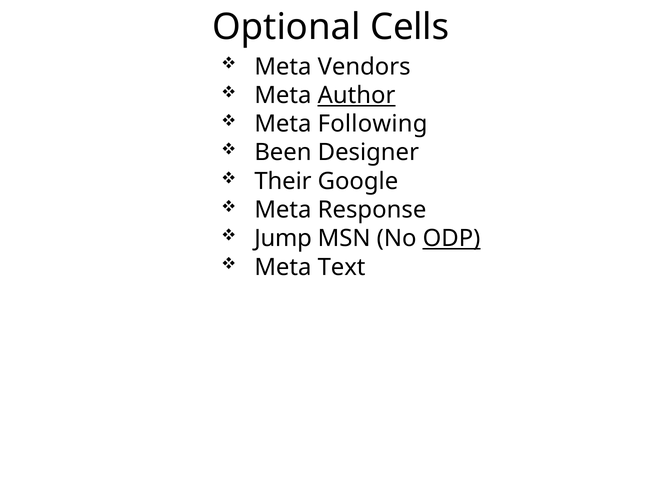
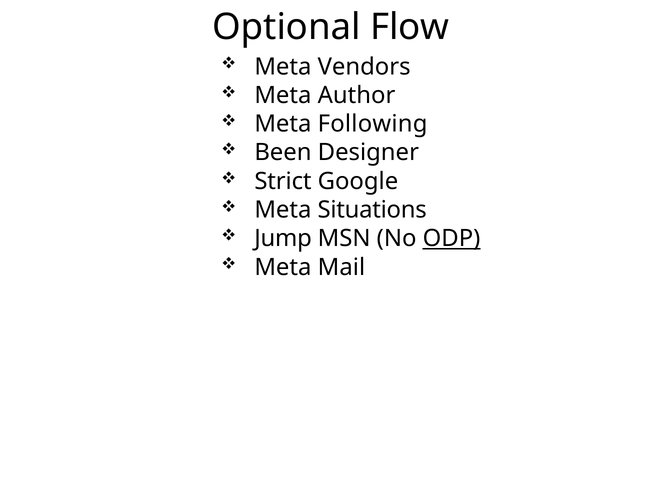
Cells: Cells -> Flow (410, 27)
Author underline: present -> none (357, 95)
Their: Their -> Strict (283, 181)
Response: Response -> Situations (372, 210)
Text: Text -> Mail (341, 267)
